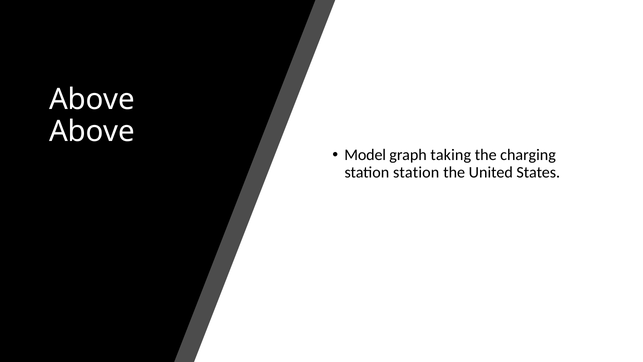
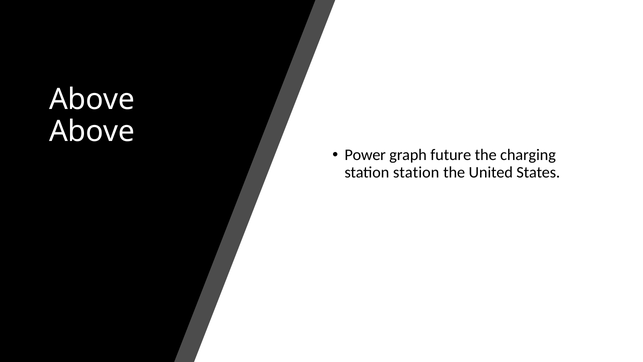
Model: Model -> Power (365, 155)
taking: taking -> future (451, 155)
